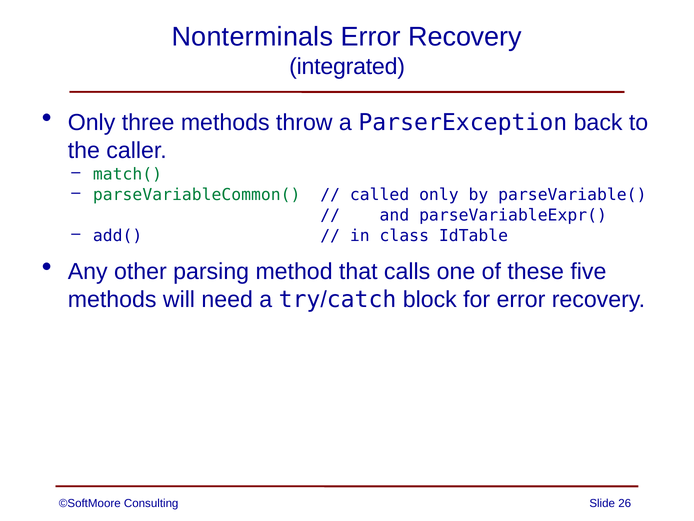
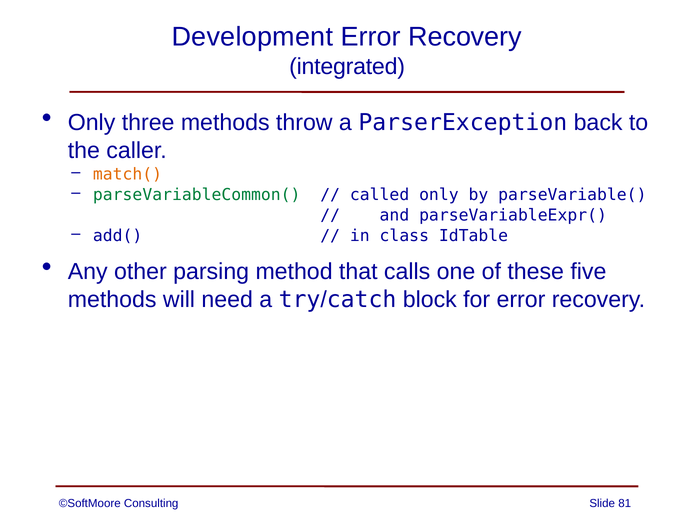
Nonterminals: Nonterminals -> Development (252, 37)
match( colour: green -> orange (128, 174)
26: 26 -> 81 (625, 503)
